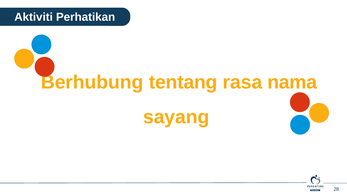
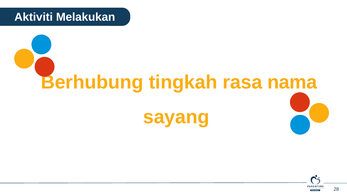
Perhatikan: Perhatikan -> Melakukan (86, 17)
tentang: tentang -> tingkah (183, 82)
